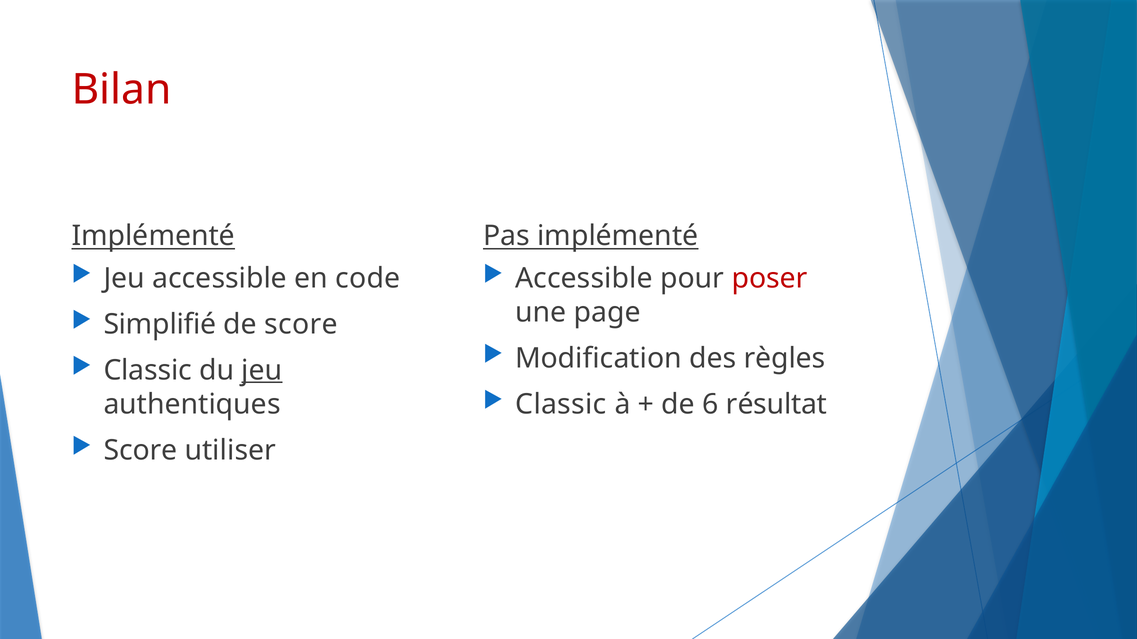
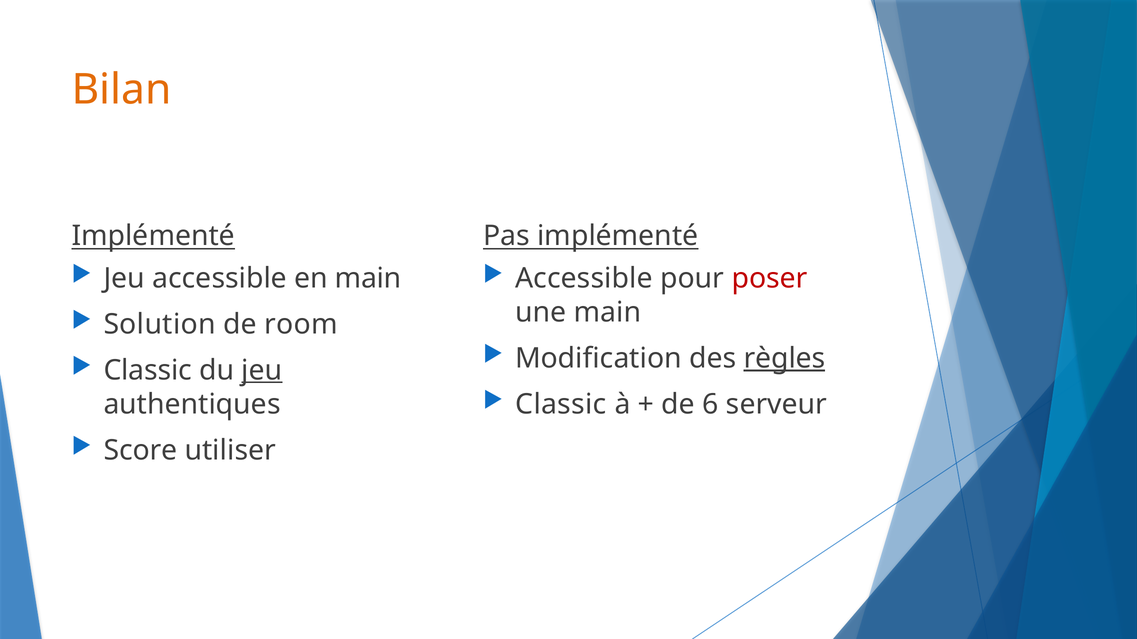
Bilan colour: red -> orange (122, 90)
en code: code -> main (368, 279)
une page: page -> main (607, 313)
Simplifié: Simplifié -> Solution (160, 325)
de score: score -> room (301, 325)
règles underline: none -> present (785, 359)
résultat: résultat -> serveur (776, 405)
